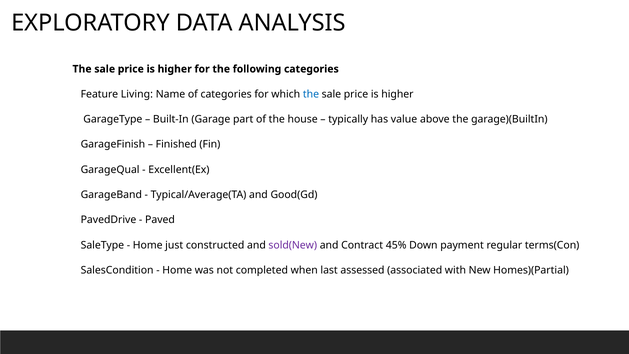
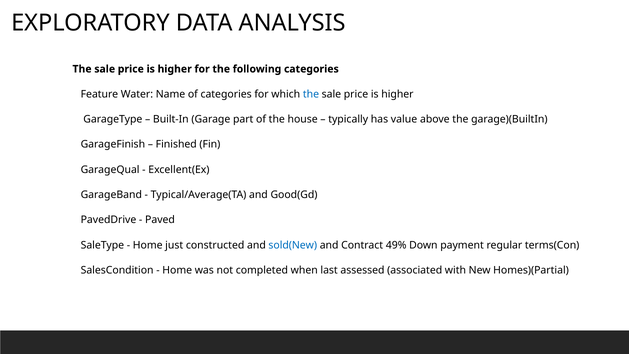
Living: Living -> Water (137, 94)
sold(New colour: purple -> blue (293, 245)
45%: 45% -> 49% (396, 245)
